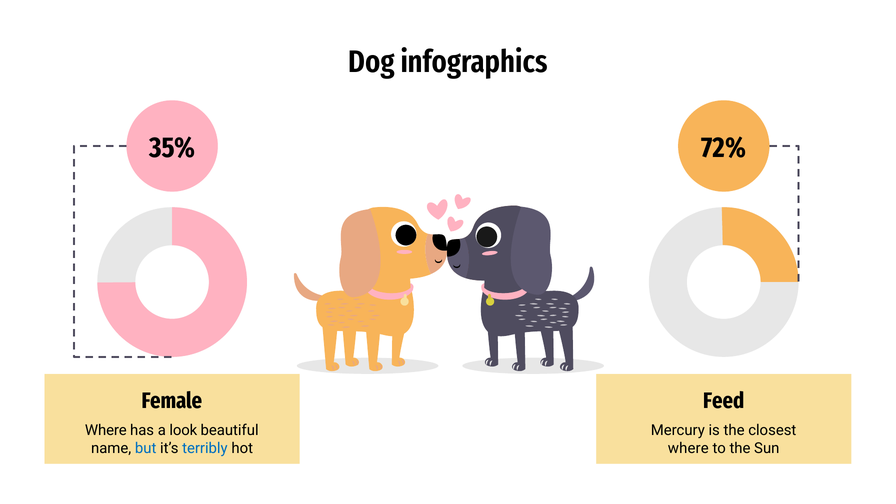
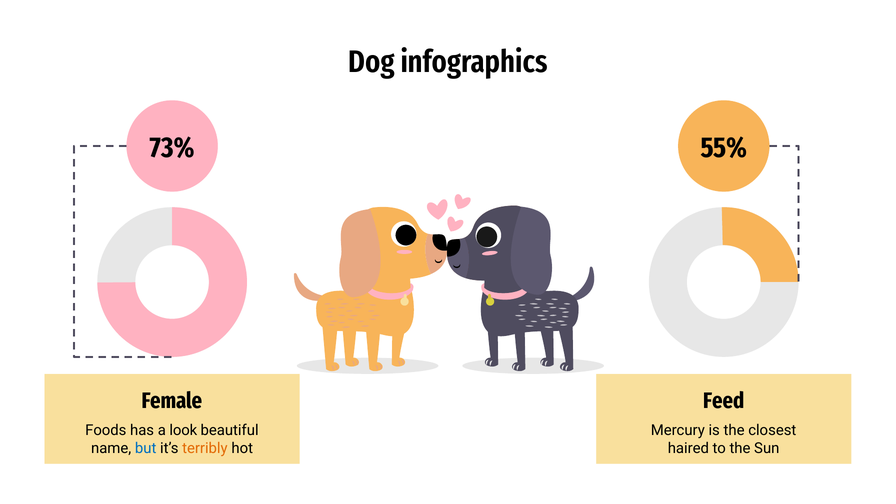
35%: 35% -> 73% (172, 148)
72%: 72% -> 55% (724, 148)
Where: Where -> Foods (106, 430)
terribly colour: blue -> orange (205, 448)
where: where -> haired (688, 448)
